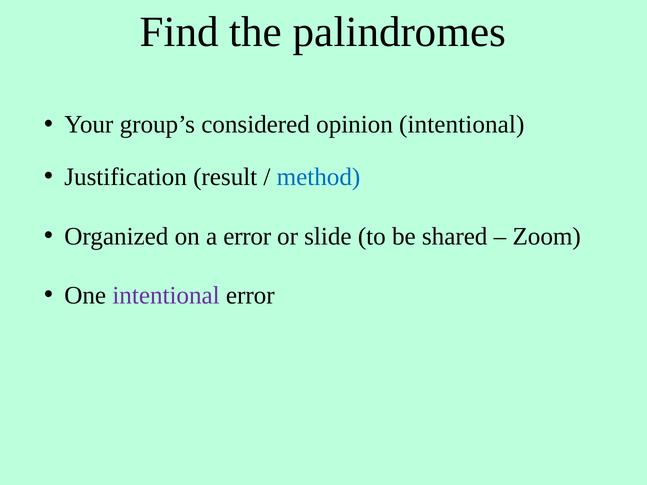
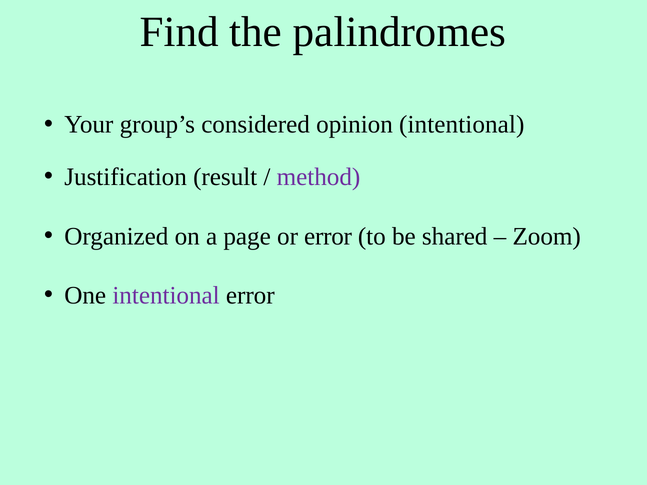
method colour: blue -> purple (319, 177)
a error: error -> page (247, 236)
or slide: slide -> error (328, 236)
